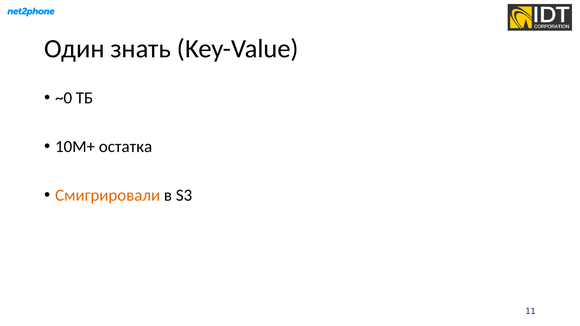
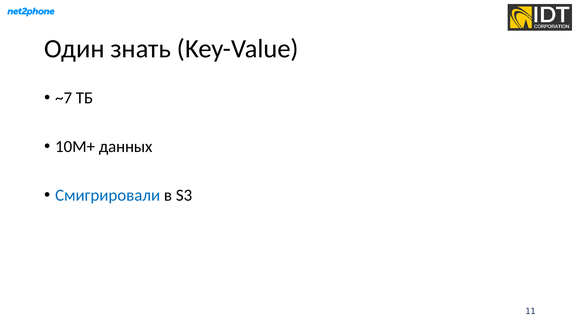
~0: ~0 -> ~7 (64, 98)
остатка: остатка -> данных (126, 147)
Смигрировали colour: orange -> blue (108, 195)
